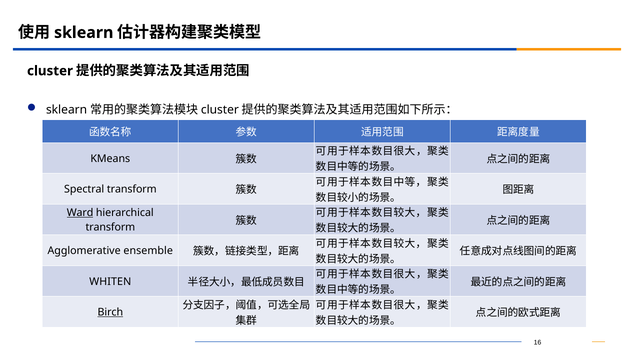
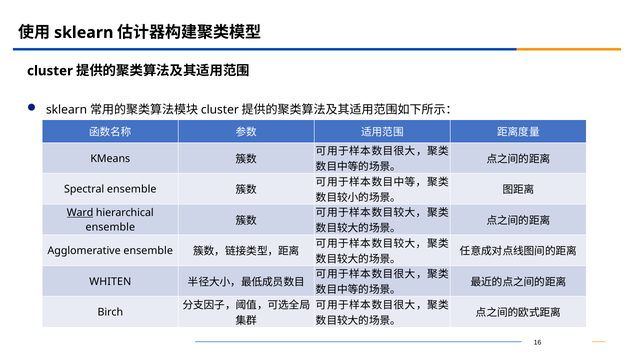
Spectral transform: transform -> ensemble (132, 189)
transform: transform -> ensemble (110, 227)
Birch underline: present -> none (110, 312)
